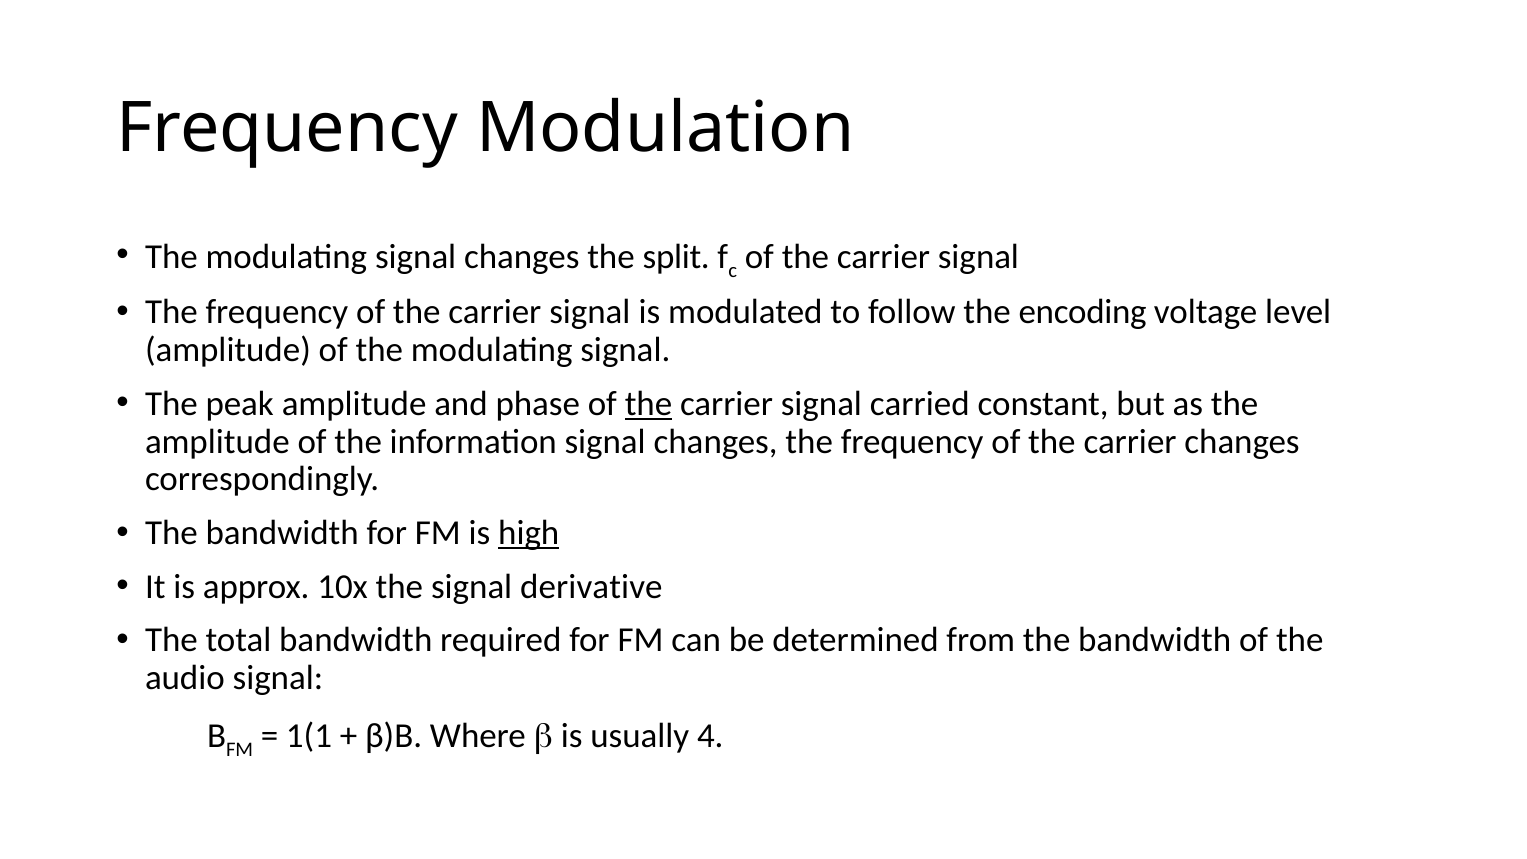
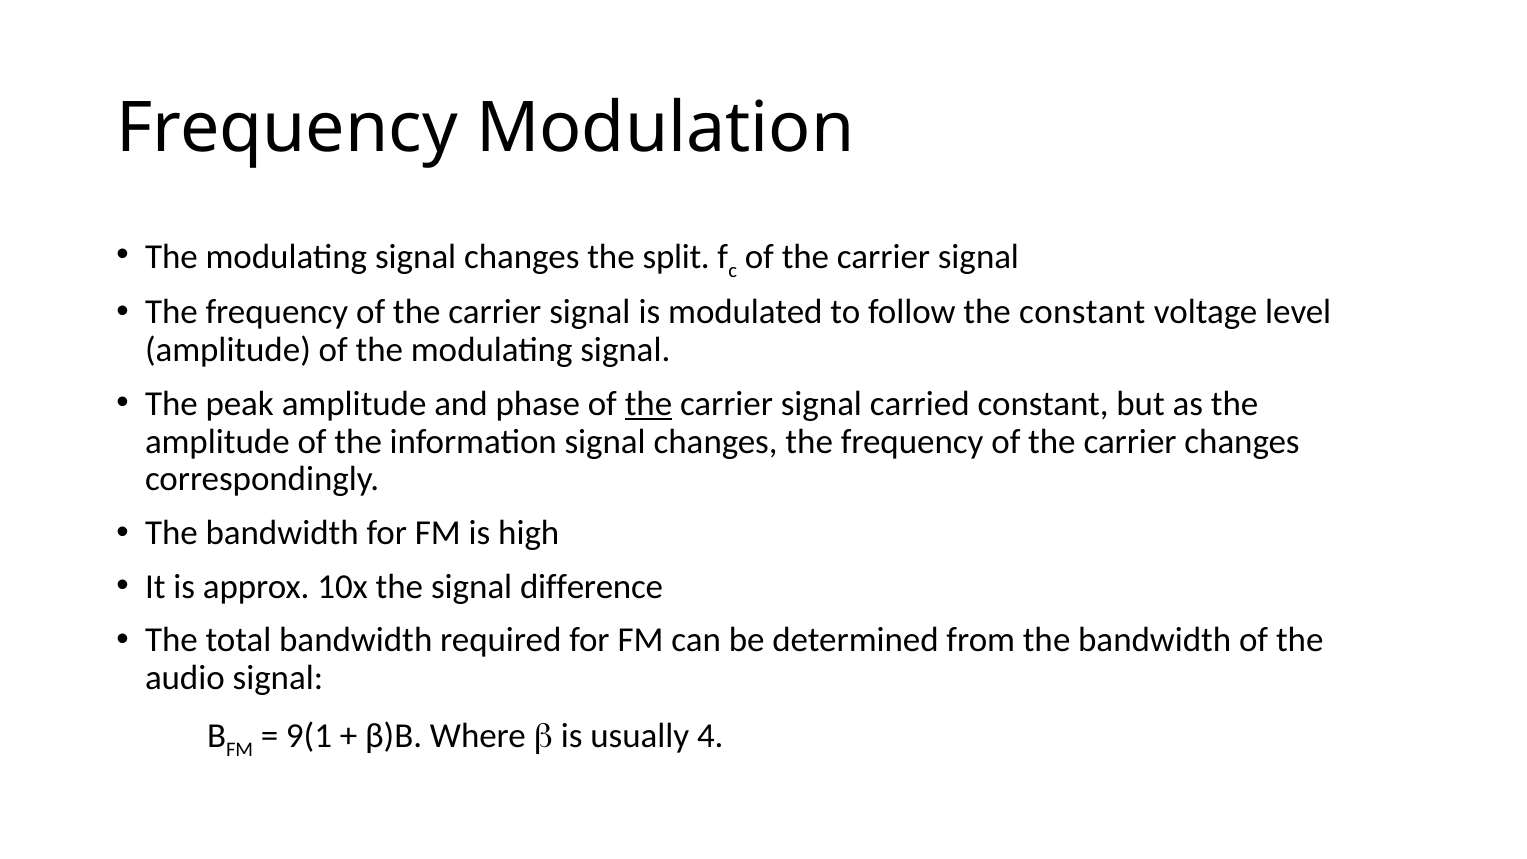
the encoding: encoding -> constant (1082, 312)
high underline: present -> none (529, 533)
derivative: derivative -> difference (592, 587)
1(1: 1(1 -> 9(1 (309, 736)
